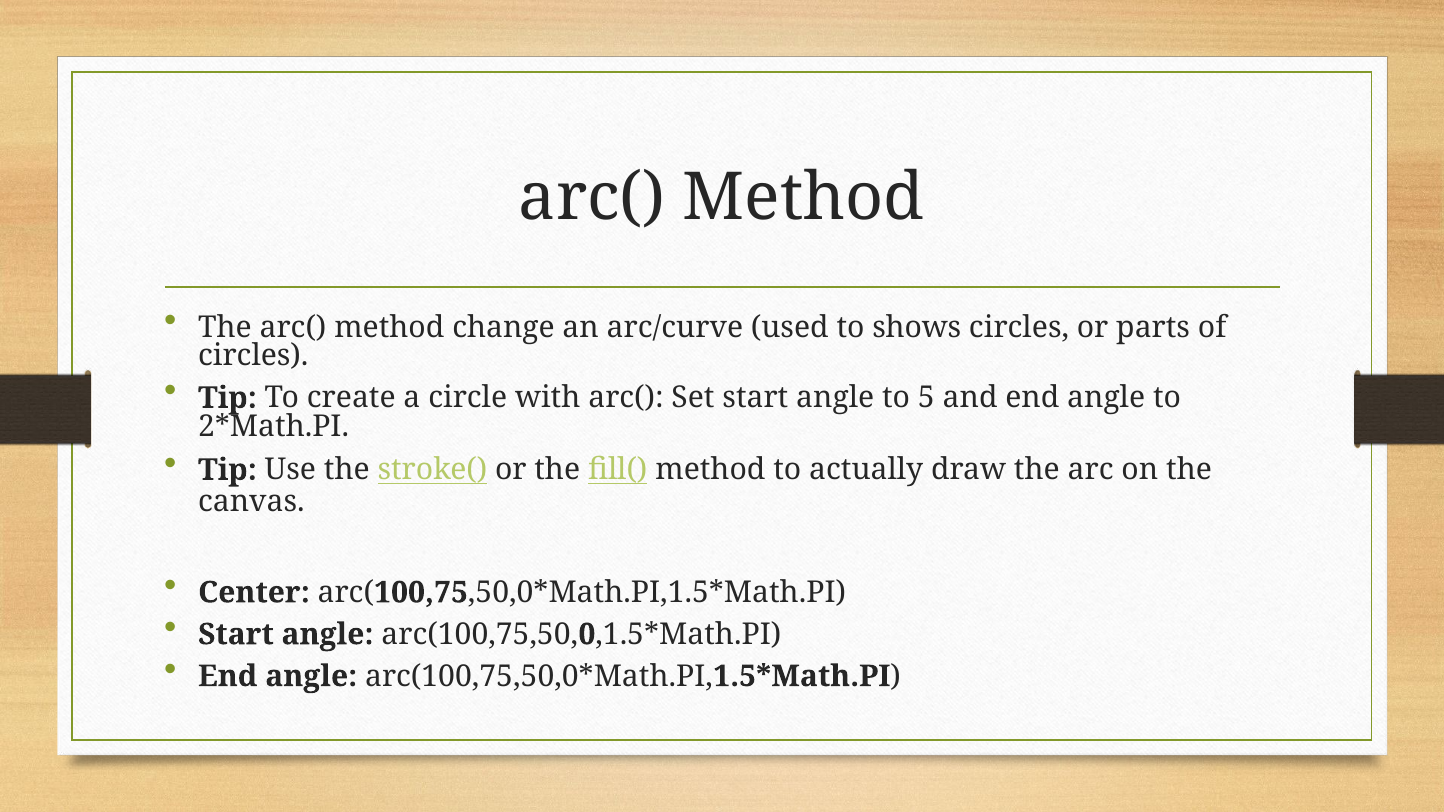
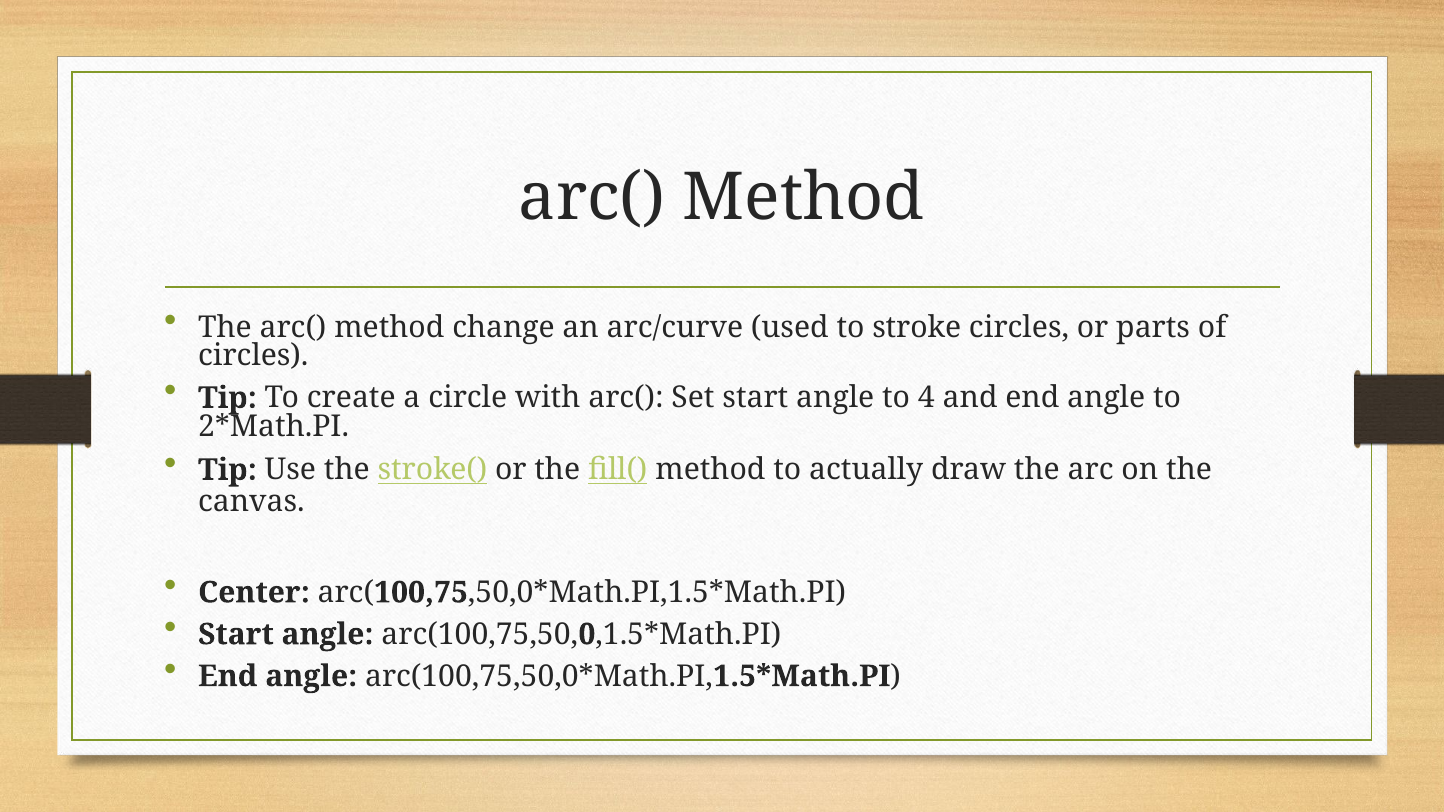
shows: shows -> stroke (917, 327)
5: 5 -> 4 (926, 398)
